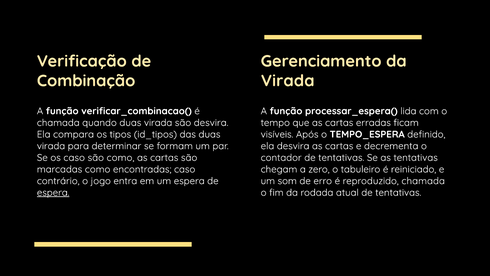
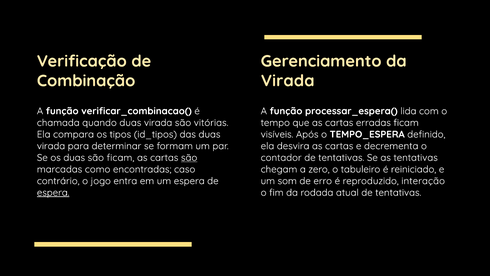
são desvira: desvira -> vitórias (211, 123)
os caso: caso -> duas (74, 157)
são como: como -> ficam (120, 157)
são underline: none -> present (189, 157)
reproduzido chamada: chamada -> interação (423, 181)
